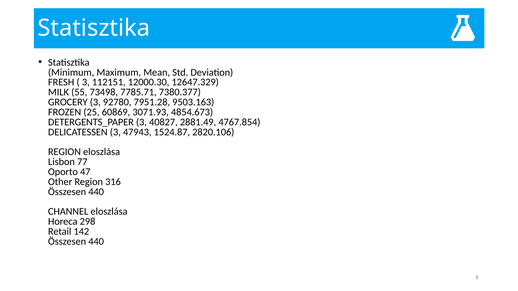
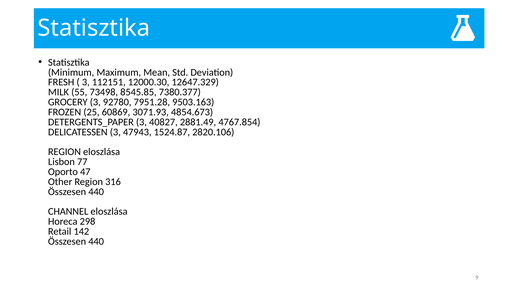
7785.71: 7785.71 -> 8545.85 (138, 92)
